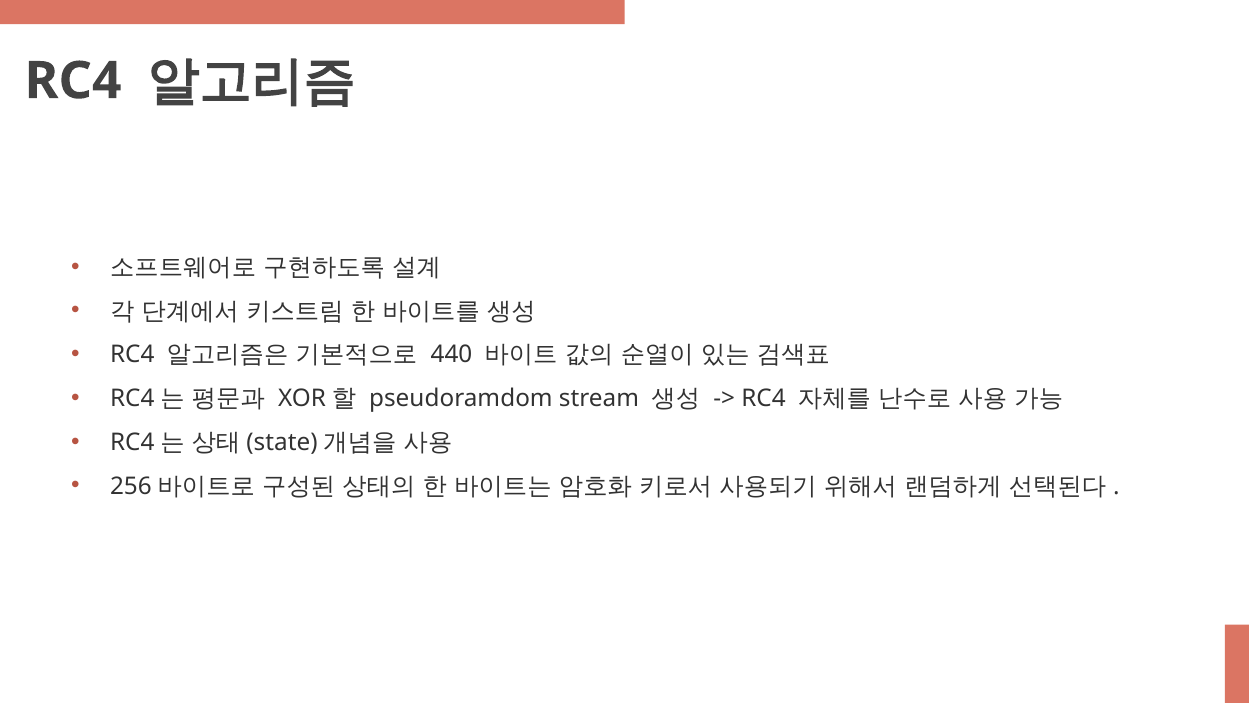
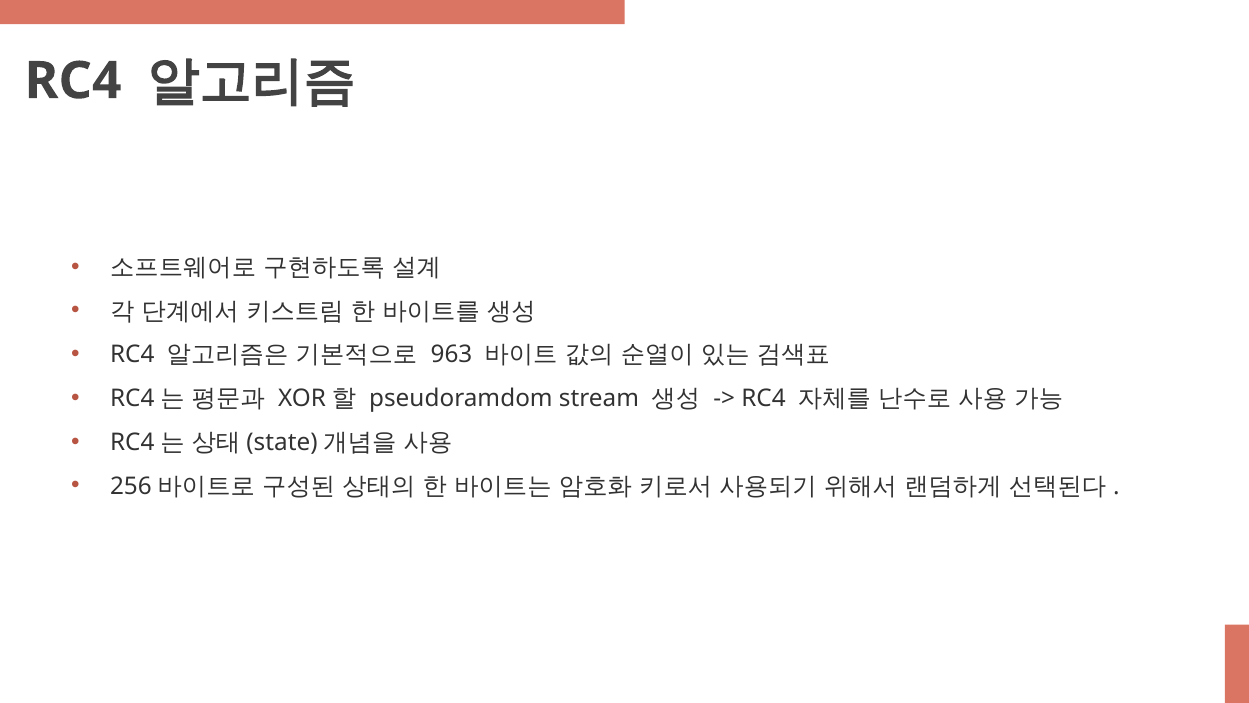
440: 440 -> 963 (451, 355)
